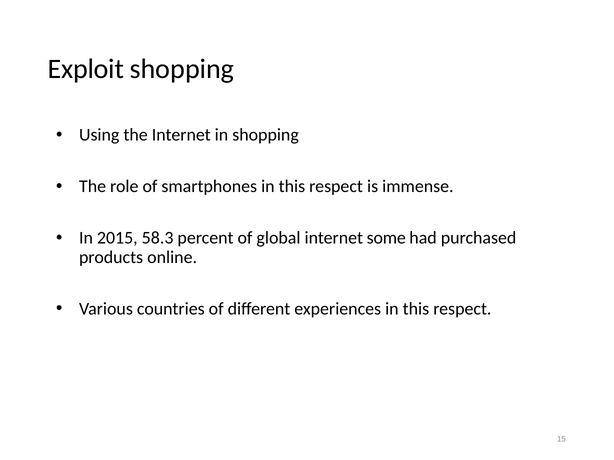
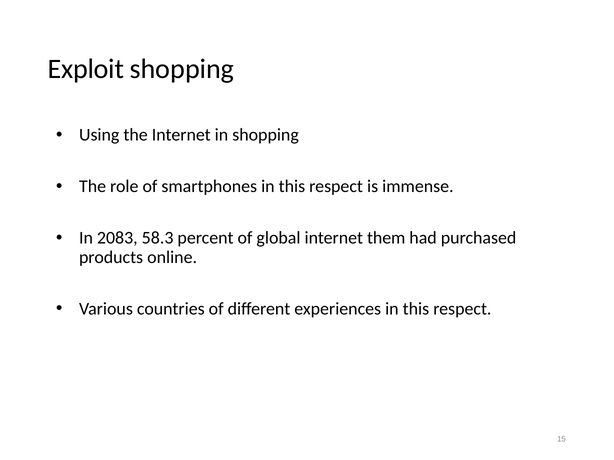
2015: 2015 -> 2083 (117, 238)
some: some -> them (386, 238)
